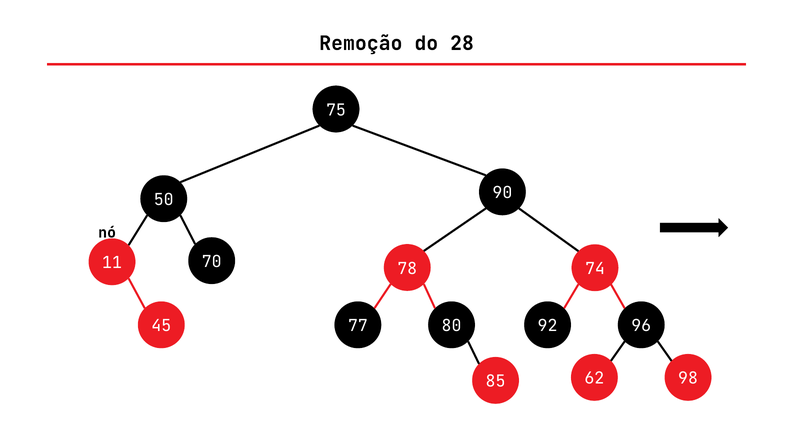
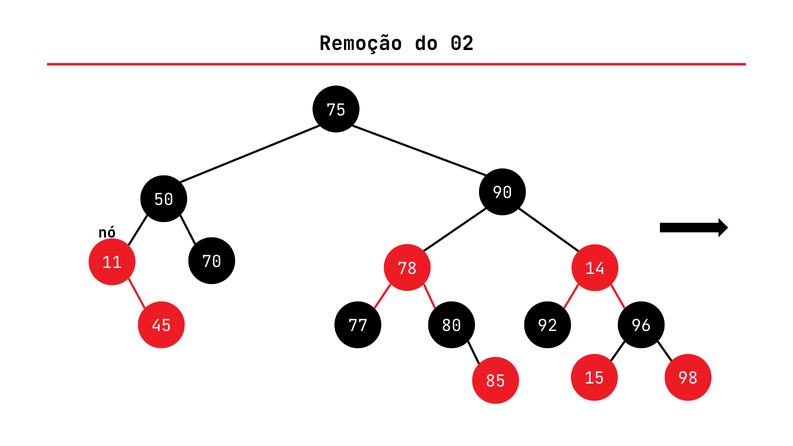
28: 28 -> 02 (462, 43)
74: 74 -> 14 (595, 269)
62: 62 -> 15 (594, 379)
